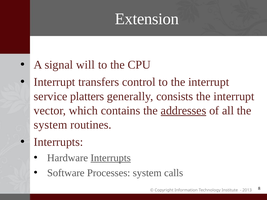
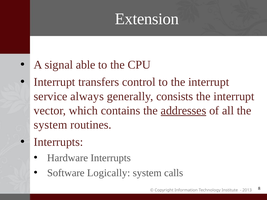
will: will -> able (86, 65)
platters: platters -> always (87, 96)
Interrupts underline: present -> none (111, 158)
Processes: Processes -> Logically (109, 173)
